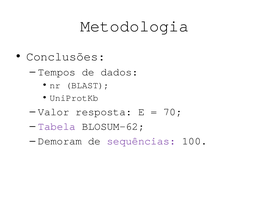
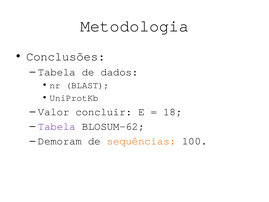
Tempos: Tempos -> Tabela (57, 72)
resposta: resposta -> concluir (104, 112)
70: 70 -> 18 (173, 112)
sequências colour: purple -> orange (141, 141)
